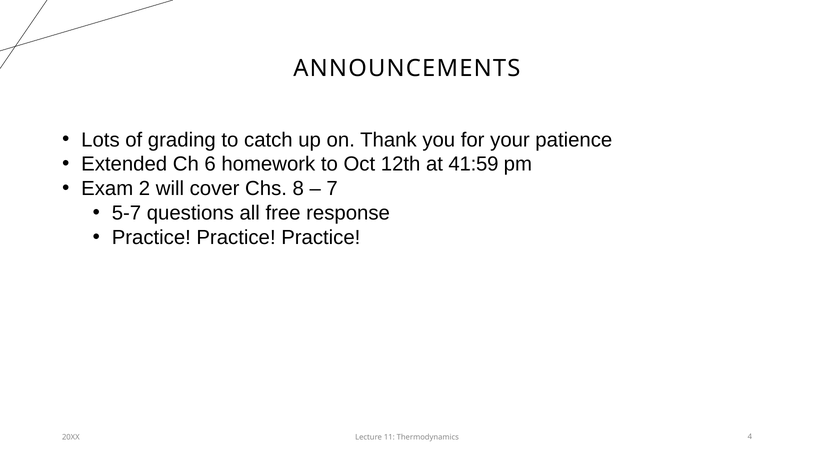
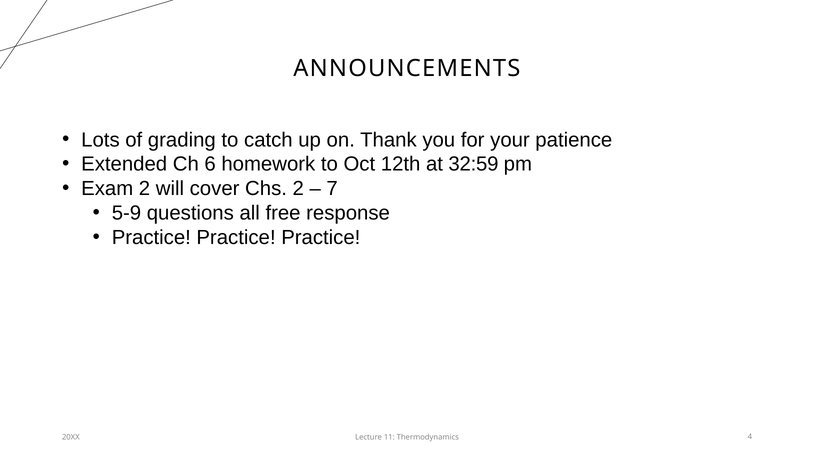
41:59: 41:59 -> 32:59 (473, 164)
Chs 8: 8 -> 2 (298, 189)
5-7: 5-7 -> 5-9 (126, 213)
